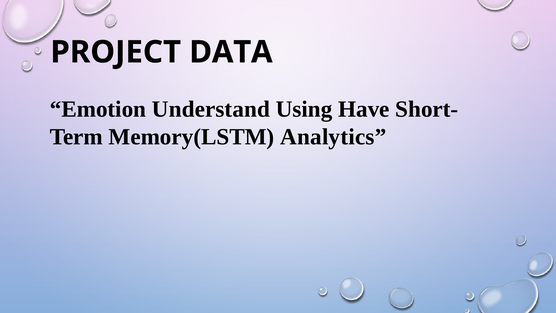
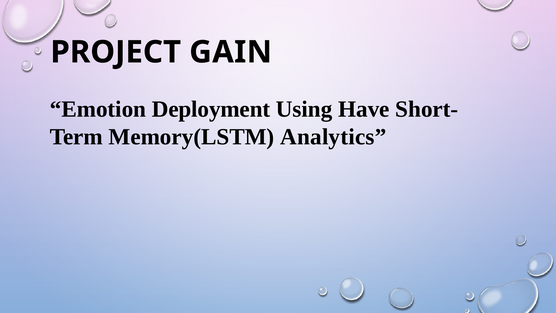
DATA: DATA -> GAIN (231, 52)
Understand: Understand -> Deployment (211, 109)
